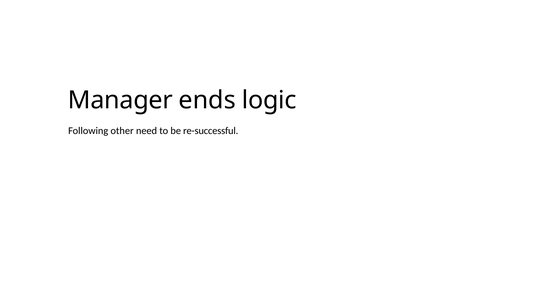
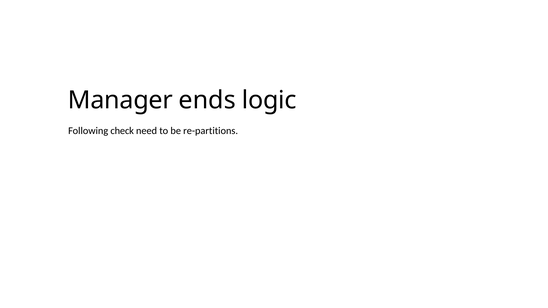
other: other -> check (122, 131)
re-successful: re-successful -> re-partitions (211, 131)
